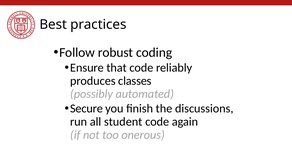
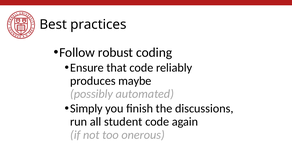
classes: classes -> maybe (135, 81)
Secure: Secure -> Simply (86, 109)
